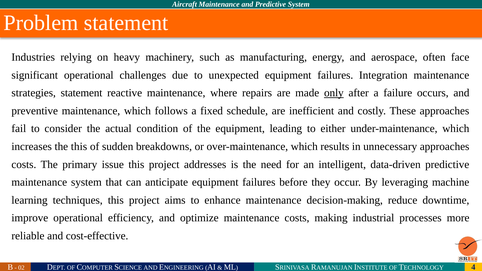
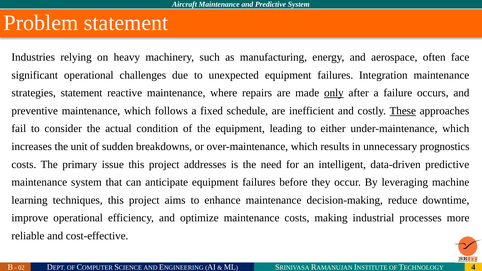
These underline: none -> present (403, 111)
the this: this -> unit (79, 147)
unnecessary approaches: approaches -> prognostics (445, 147)
